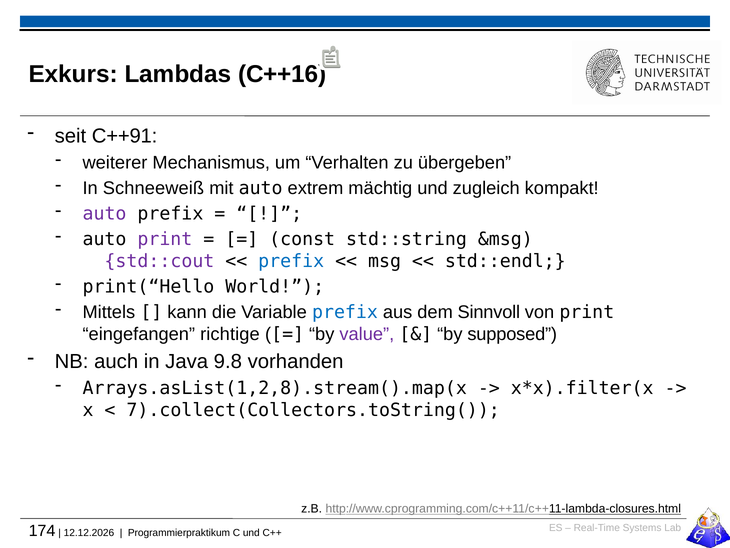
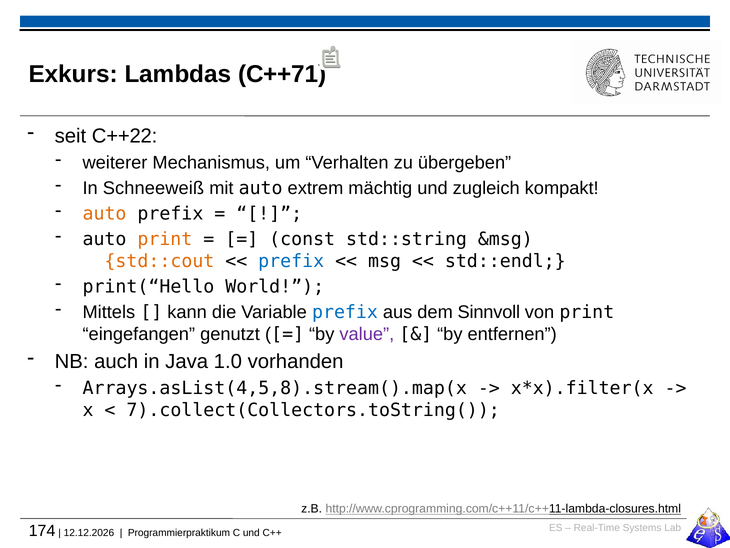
C++16: C++16 -> C++71 (282, 74)
C++91: C++91 -> C++22 (125, 136)
auto colour: purple -> orange (105, 213)
print colour: purple -> orange (165, 239)
std::cout colour: purple -> orange (159, 261)
richtige: richtige -> genutzt (230, 334)
supposed: supposed -> entfernen (512, 334)
9.8: 9.8 -> 1.0 (228, 361)
Arrays.asList(1,2,8).stream().map(x: Arrays.asList(1,2,8).stream().map(x -> Arrays.asList(4,5,8).stream().map(x (275, 388)
